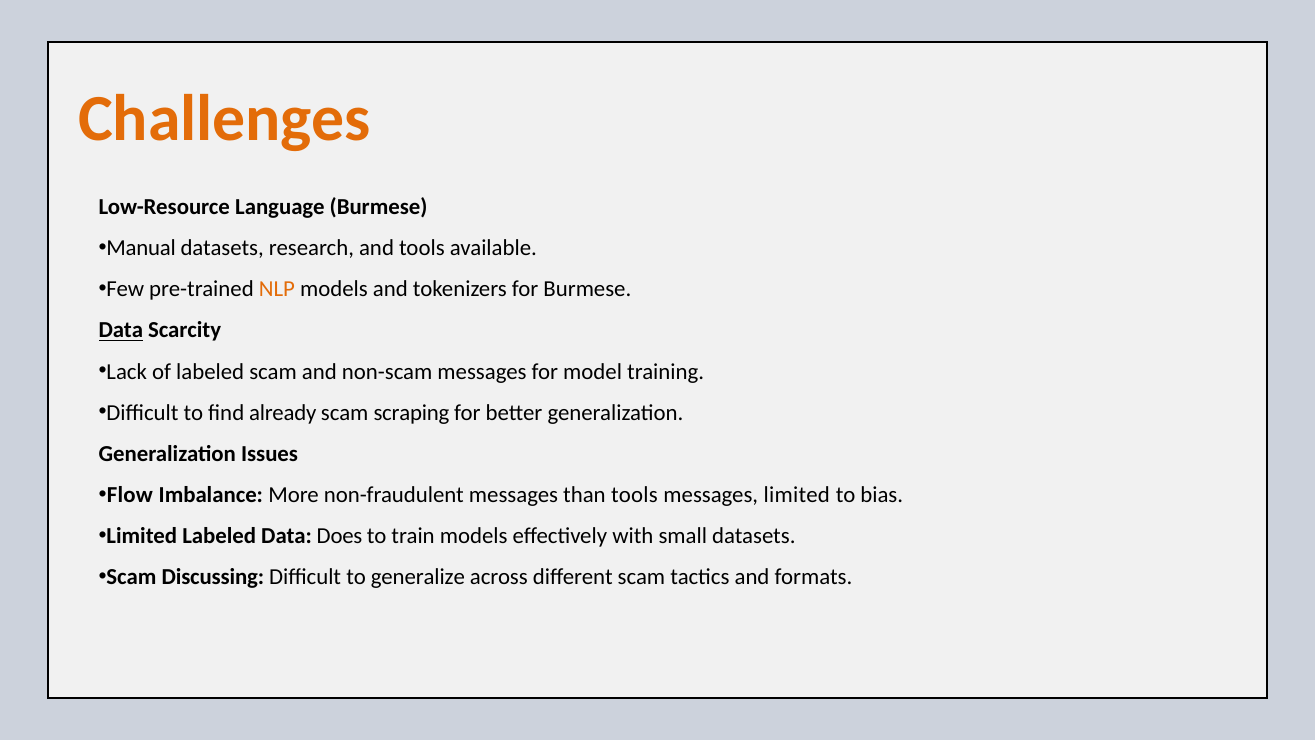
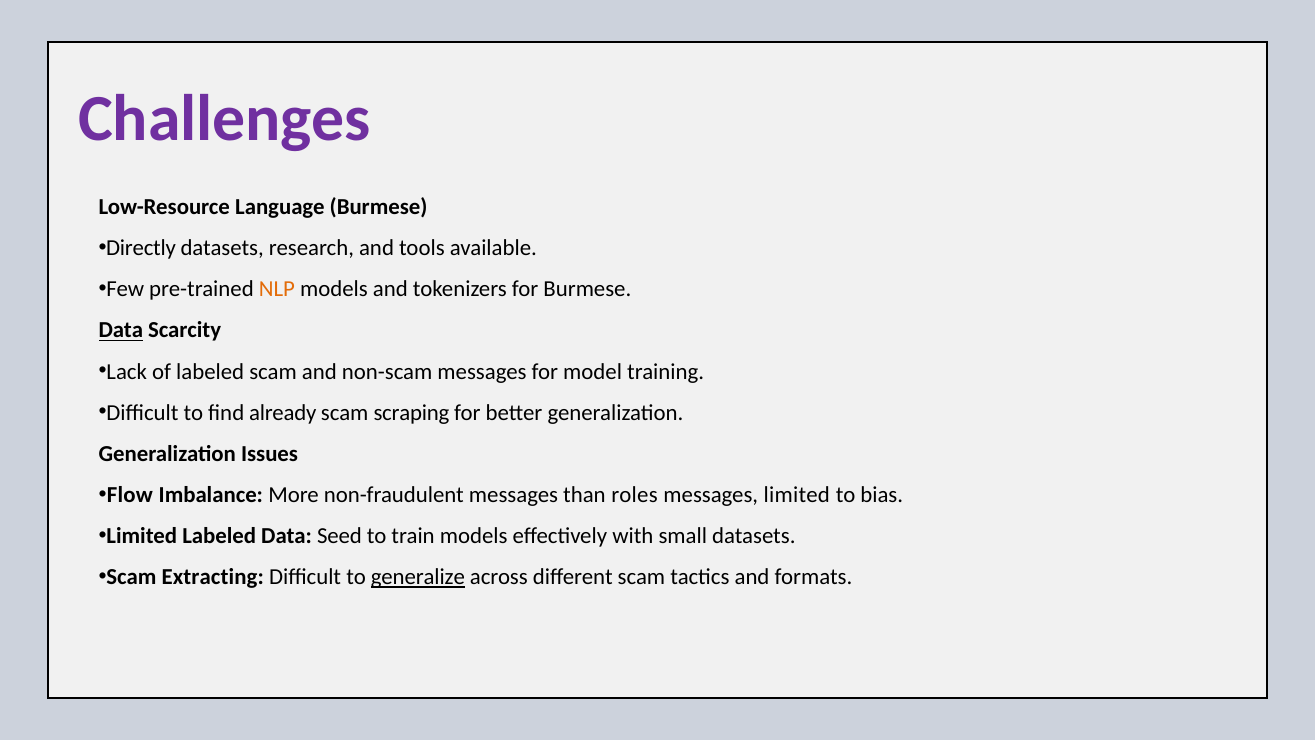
Challenges colour: orange -> purple (225, 119)
Manual: Manual -> Directly (141, 248)
than tools: tools -> roles (634, 495)
Does: Does -> Seed (340, 536)
Discussing: Discussing -> Extracting (213, 577)
generalize underline: none -> present (418, 577)
